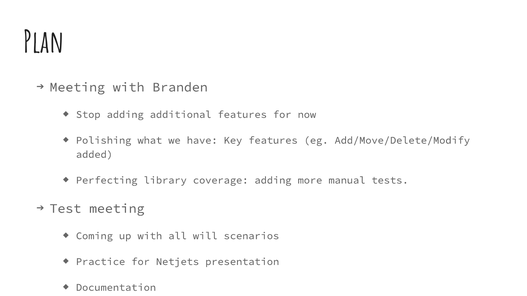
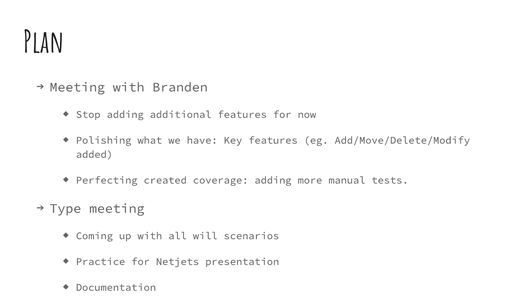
library: library -> created (165, 180)
Test: Test -> Type (65, 209)
